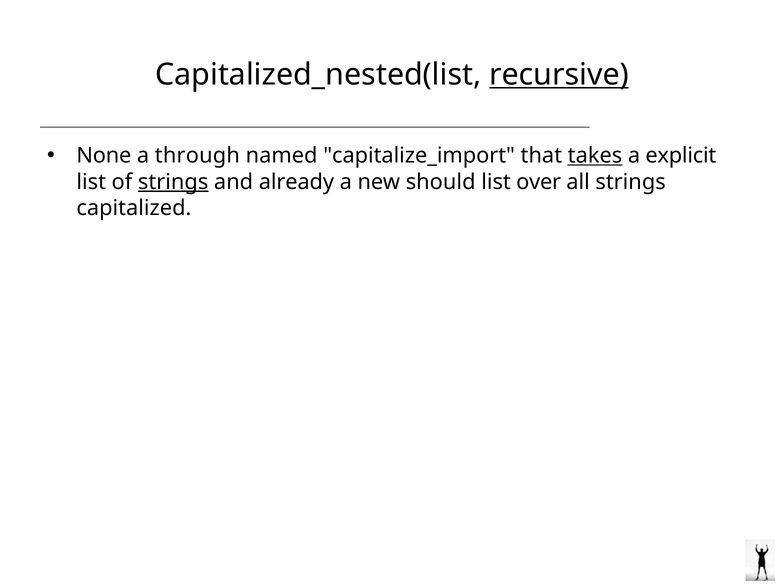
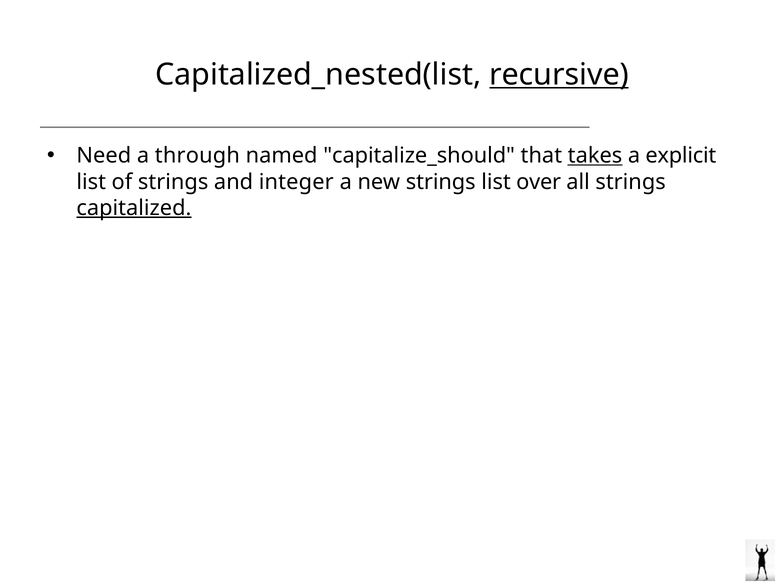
None: None -> Need (104, 156)
capitalize_import: capitalize_import -> capitalize_should (419, 156)
strings underline: present -> none (173, 182)
already: already -> integer (296, 182)
new should: should -> strings (441, 182)
capitalized underline: none -> present (134, 208)
